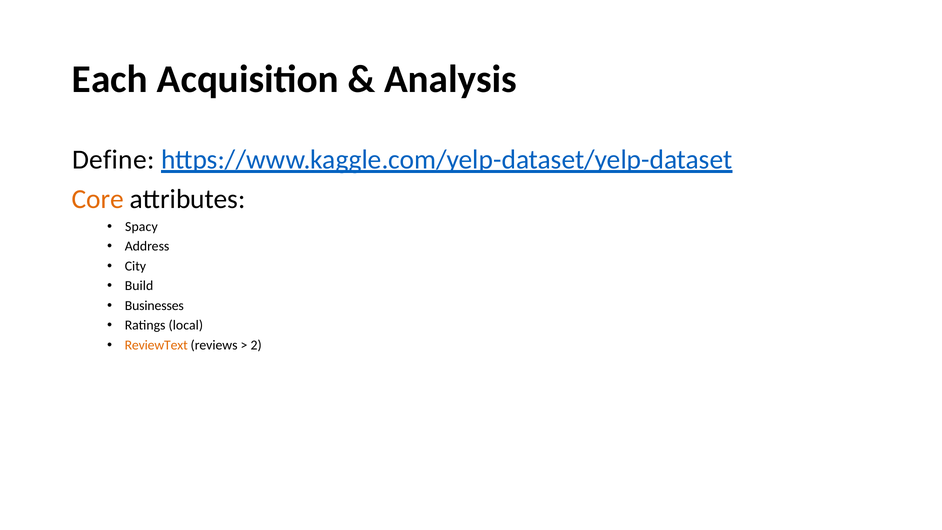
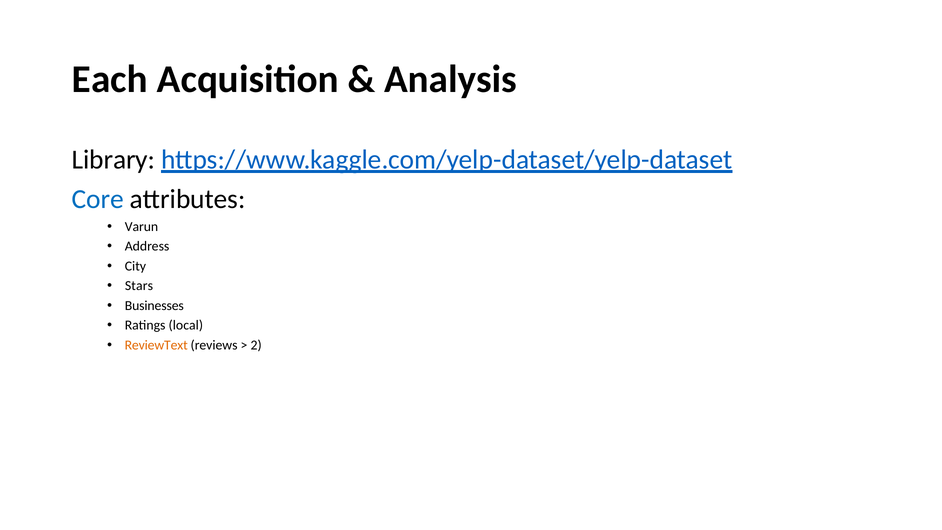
Define: Define -> Library (113, 160)
Core colour: orange -> blue (98, 199)
Spacy: Spacy -> Varun (141, 226)
Build: Build -> Stars (139, 286)
